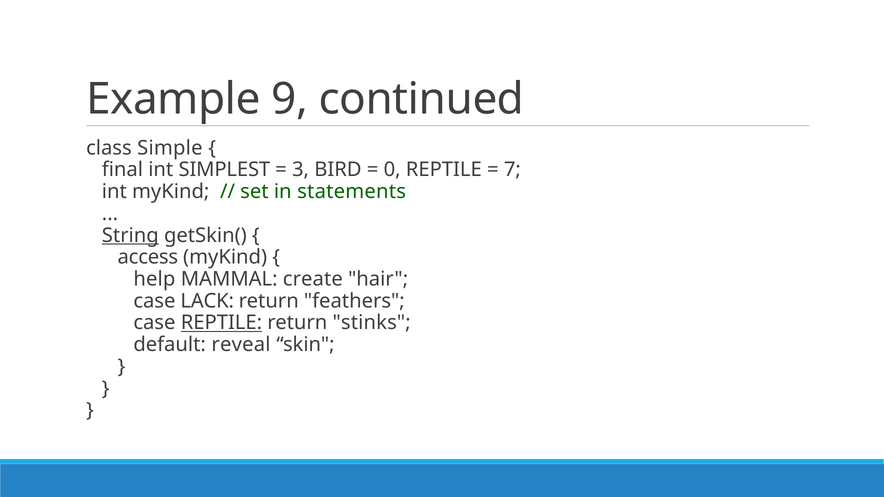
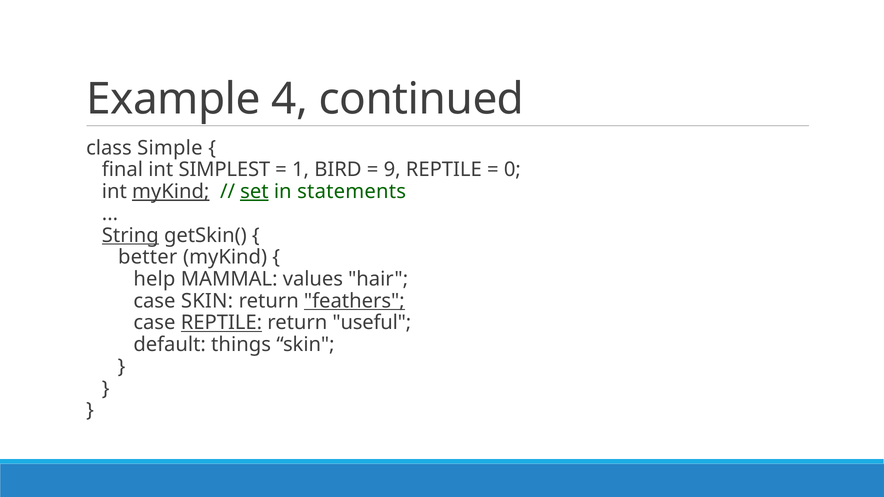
9: 9 -> 4 (290, 99)
3: 3 -> 1 (301, 170)
0: 0 -> 9 (392, 170)
7: 7 -> 0 (512, 170)
myKind underline: none -> present (171, 192)
set underline: none -> present (254, 192)
access: access -> better (148, 257)
create: create -> values (313, 279)
case LACK: LACK -> SKIN (207, 301)
feathers underline: none -> present (354, 301)
stinks: stinks -> useful (372, 323)
reveal: reveal -> things (241, 345)
